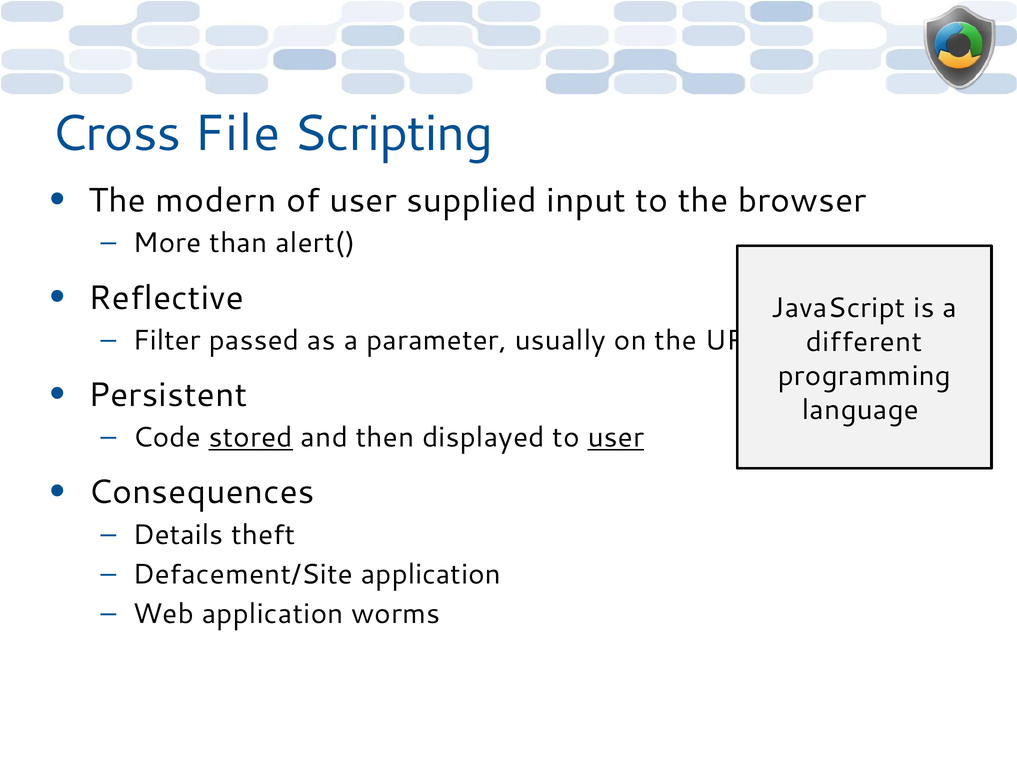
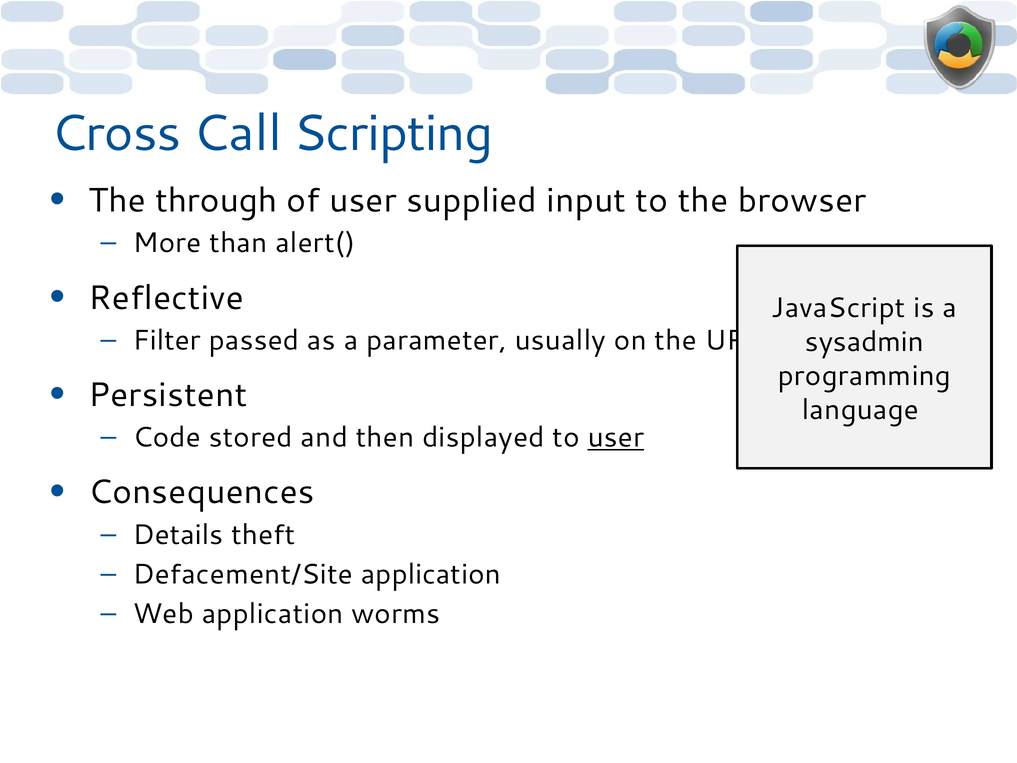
File: File -> Call (237, 133)
modern: modern -> through (216, 201)
different: different -> sysadmin (864, 342)
stored underline: present -> none (251, 437)
